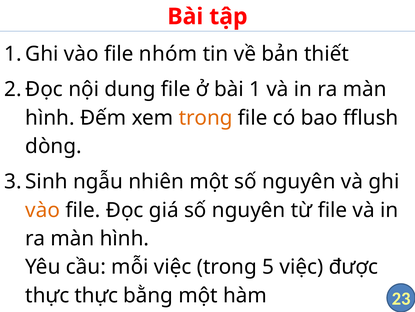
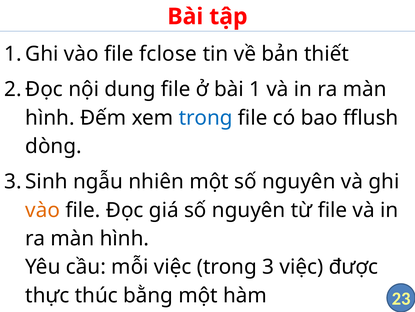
nhóm: nhóm -> fclose (168, 54)
trong colour: orange -> blue (206, 118)
5: 5 -> 3 (268, 266)
thực thực: thực -> thúc (96, 295)
